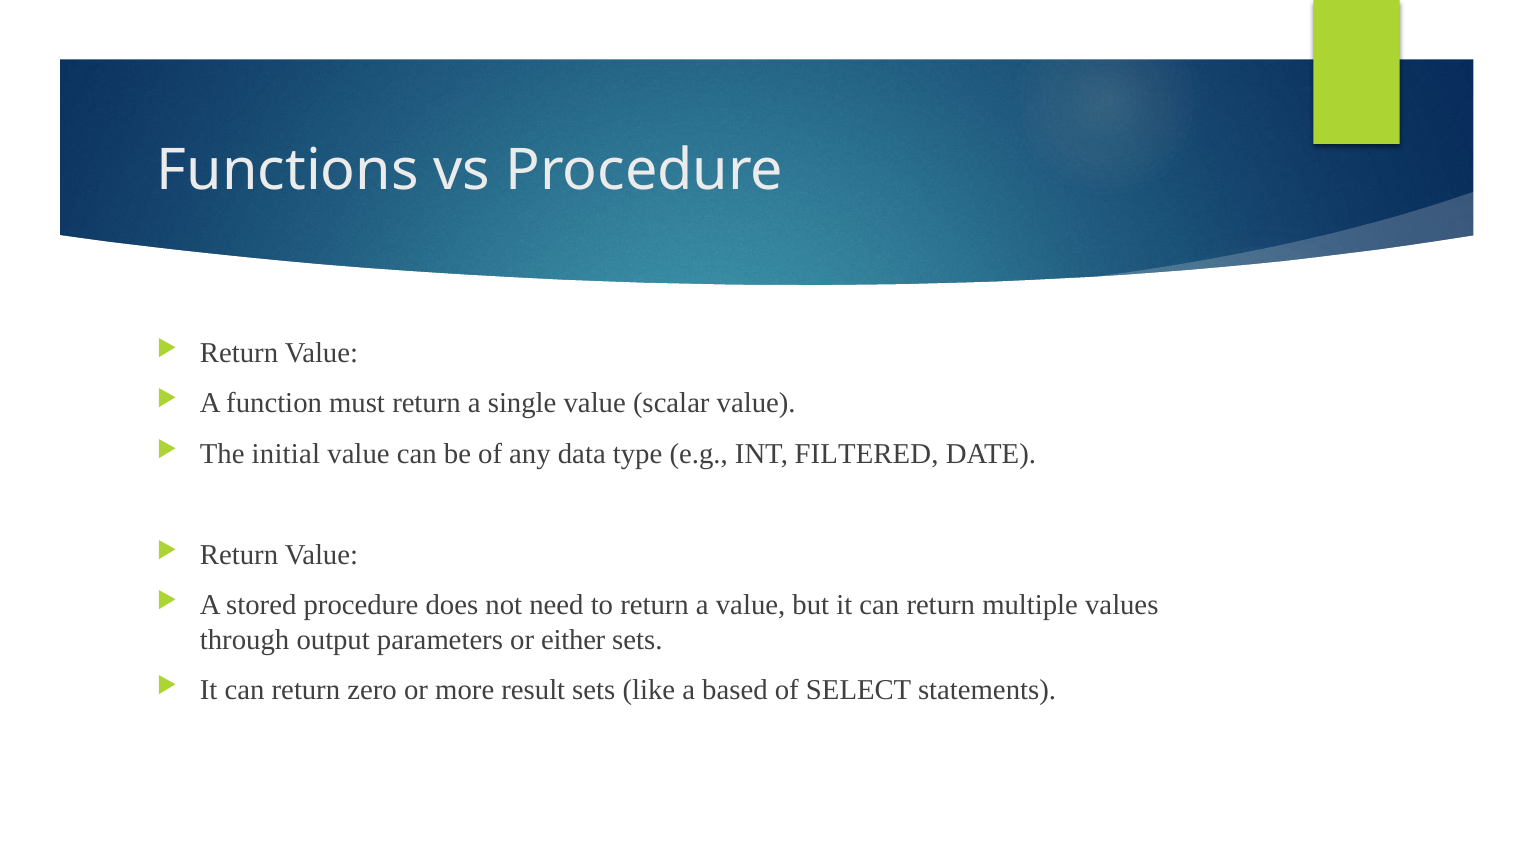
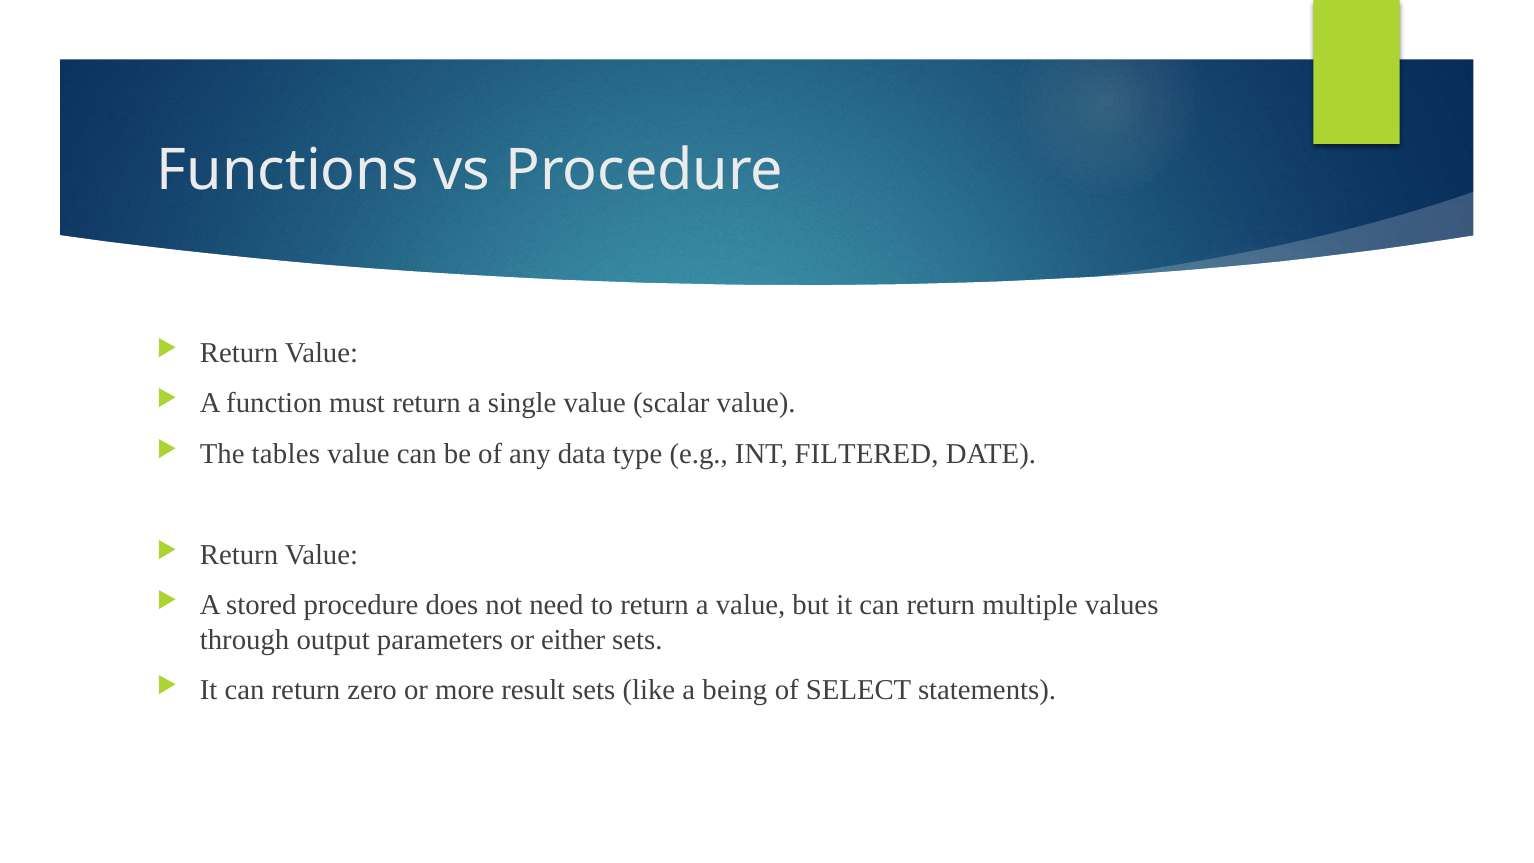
initial: initial -> tables (286, 454)
based: based -> being (735, 690)
